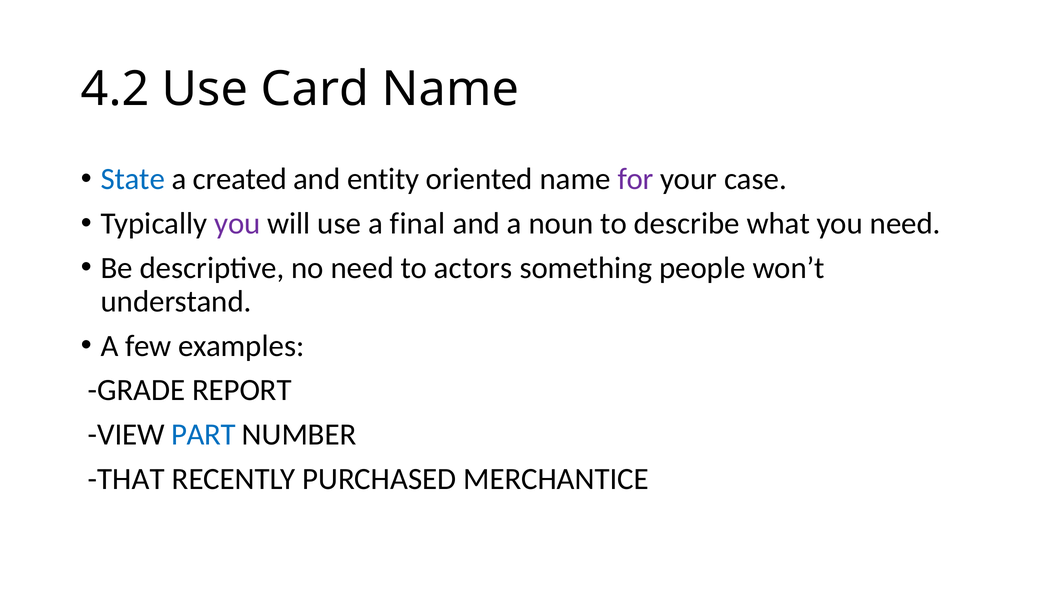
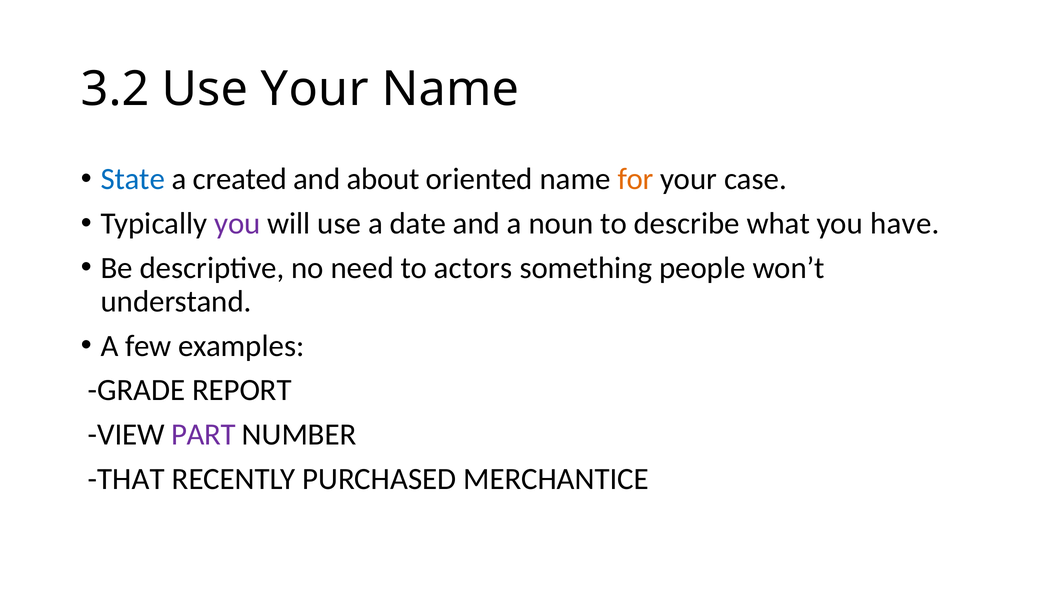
4.2: 4.2 -> 3.2 (115, 89)
Use Card: Card -> Your (315, 89)
entity: entity -> about (383, 179)
for colour: purple -> orange (636, 179)
final: final -> date (418, 224)
you need: need -> have (905, 224)
PART colour: blue -> purple (204, 435)
